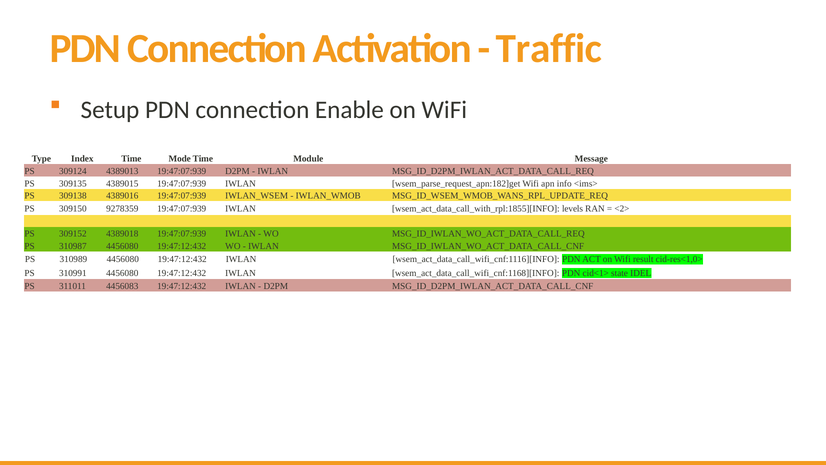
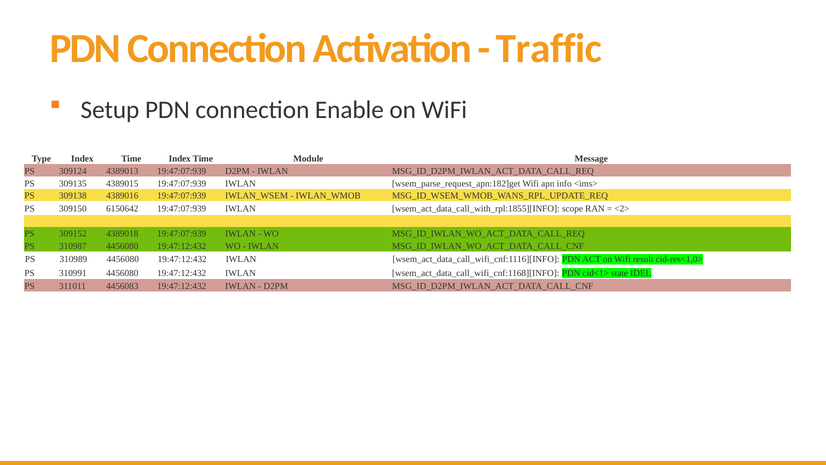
Time Mode: Mode -> Index (180, 159)
9278359: 9278359 -> 6150642 (122, 209)
levels: levels -> scope (572, 209)
